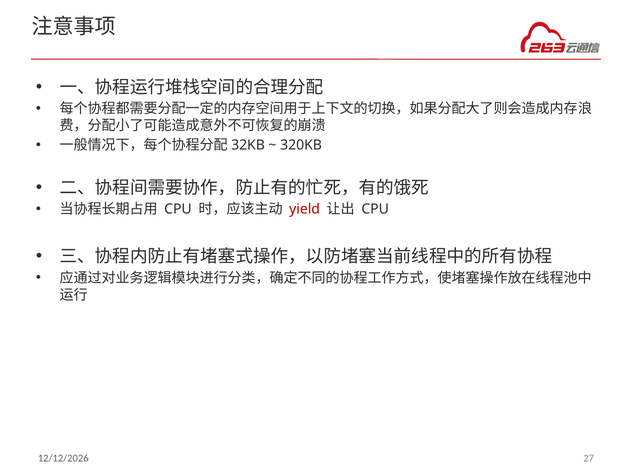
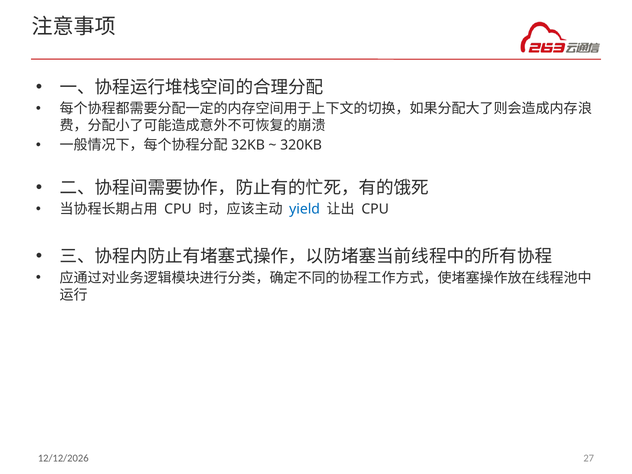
yield colour: red -> blue (305, 209)
